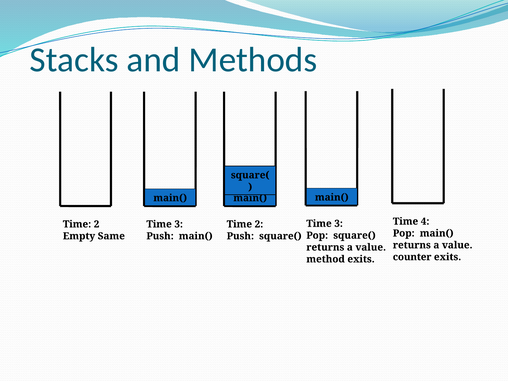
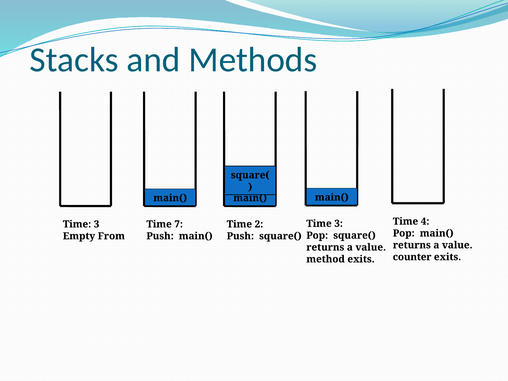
2: 2 -> 3 (97, 224)
3: 3 -> 7 (179, 224)
Same: Same -> From (111, 236)
